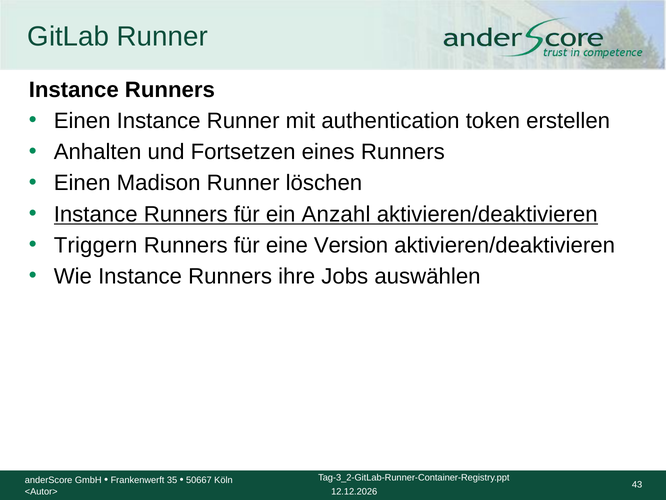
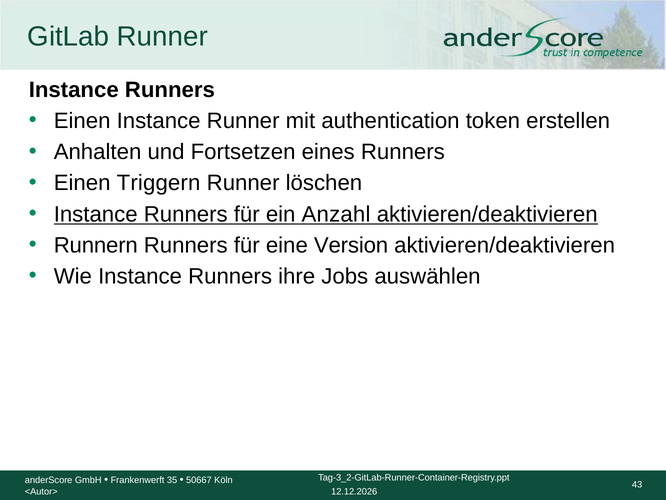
Madison: Madison -> Triggern (159, 183)
Triggern: Triggern -> Runnern (96, 245)
